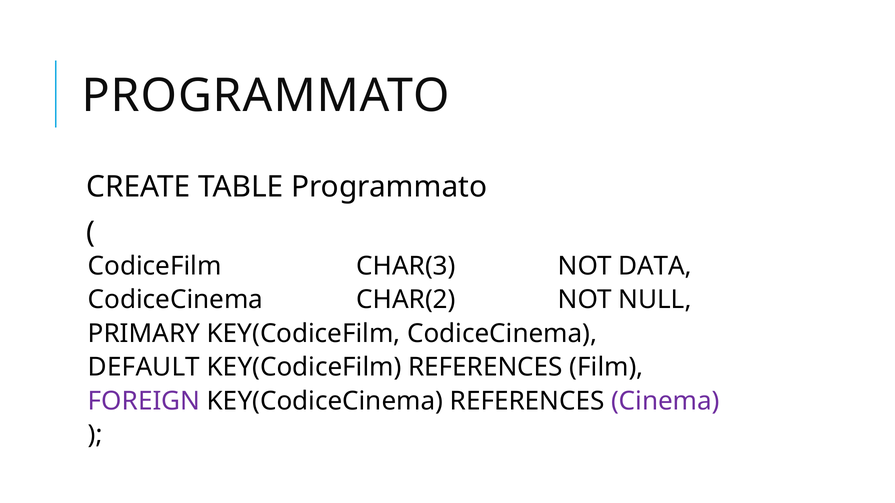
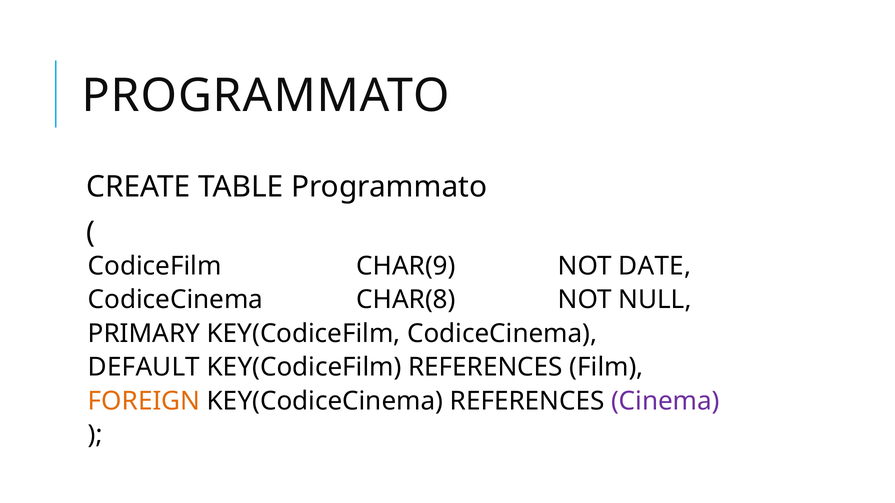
CHAR(3: CHAR(3 -> CHAR(9 (406, 266)
DATA: DATA -> DATE (655, 266)
CHAR(2: CHAR(2 -> CHAR(8 (406, 300)
FOREIGN colour: purple -> orange (144, 401)
